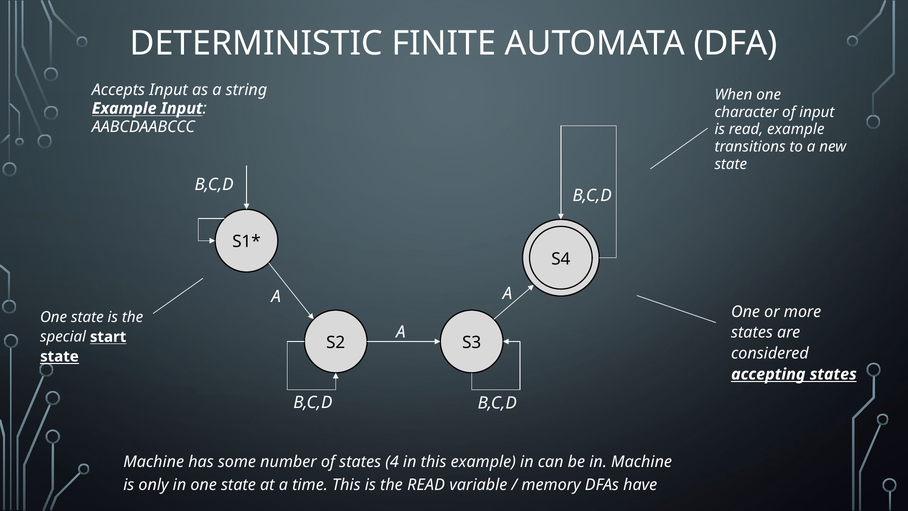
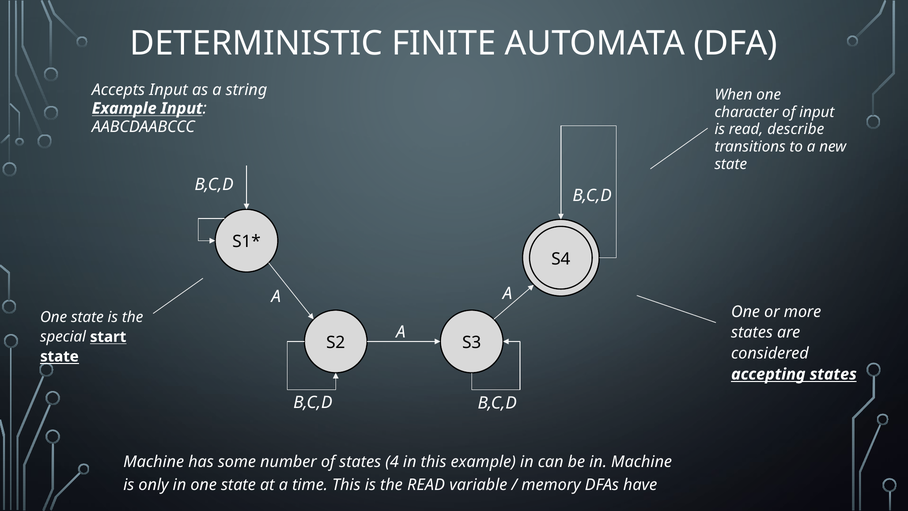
read example: example -> describe (796, 129)
